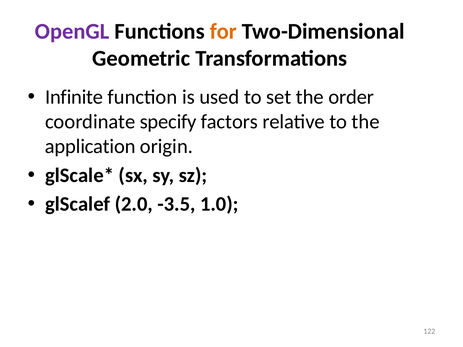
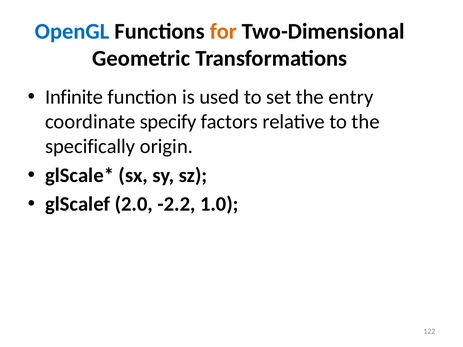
OpenGL colour: purple -> blue (72, 31)
order: order -> entry (351, 97)
application: application -> specifically (90, 147)
-3.5: -3.5 -> -2.2 (176, 204)
